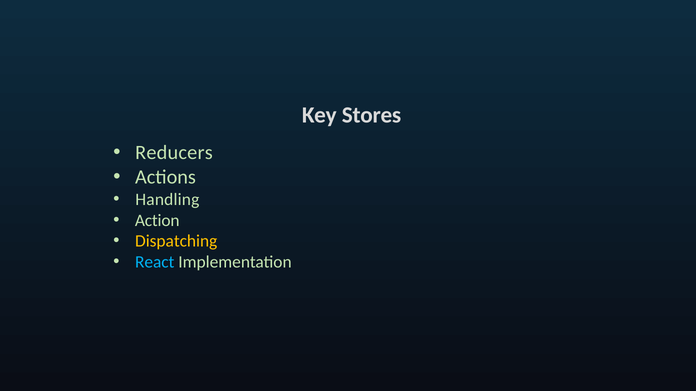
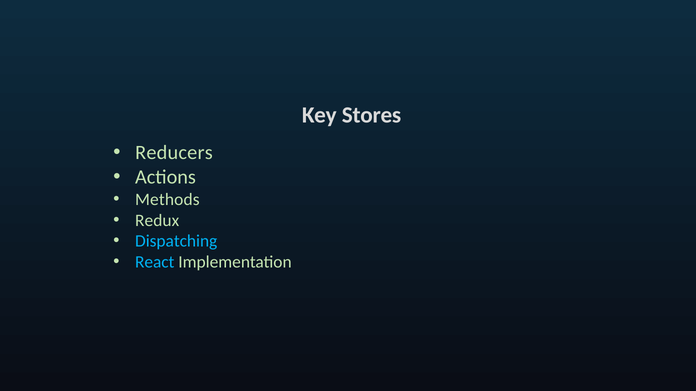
Handling: Handling -> Methods (167, 200)
Action: Action -> Redux (157, 221)
Dispatching colour: yellow -> light blue (176, 241)
